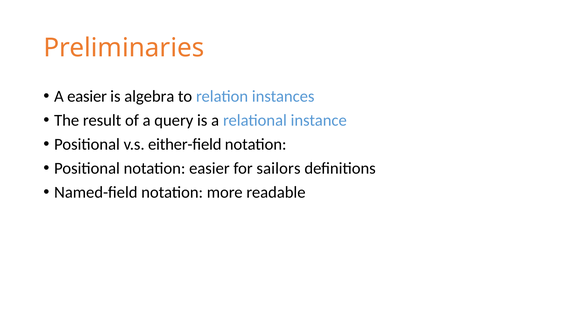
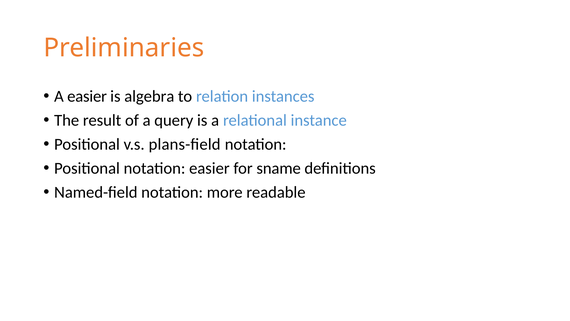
either-ﬁeld: either-ﬁeld -> plans-ﬁeld (185, 144)
sailors: sailors -> sname (279, 168)
